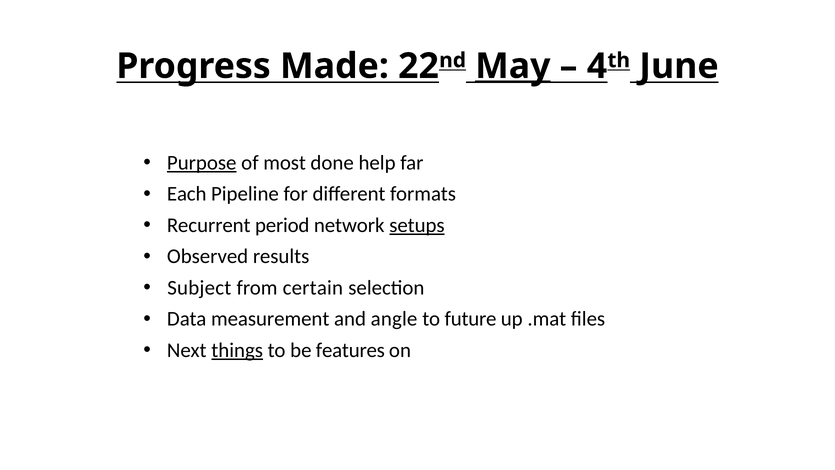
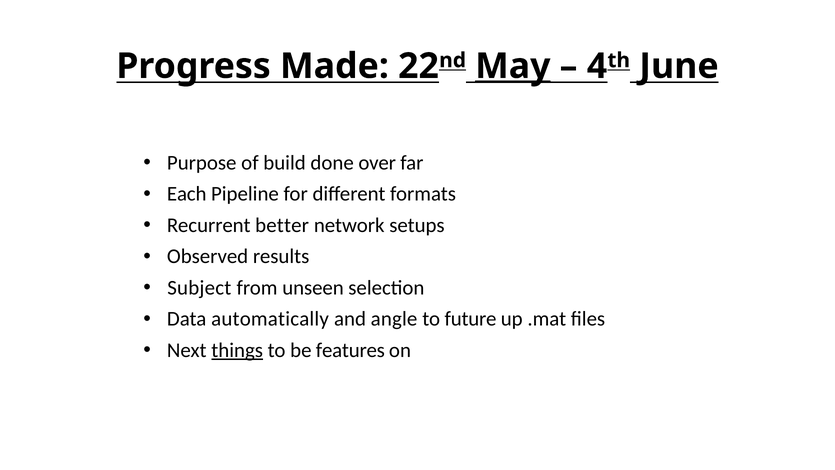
Purpose underline: present -> none (202, 163)
most: most -> build (285, 163)
help: help -> over (377, 163)
period: period -> better (282, 225)
setups underline: present -> none (417, 225)
certain: certain -> unseen (313, 288)
measurement: measurement -> automatically (270, 319)
